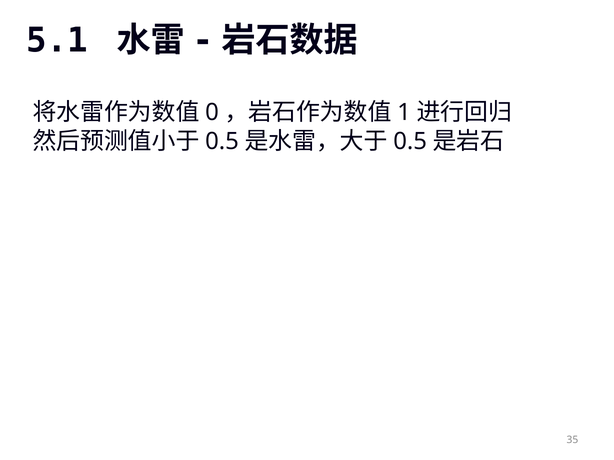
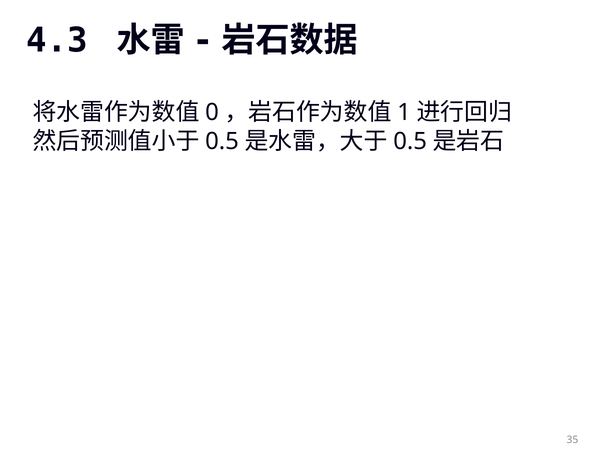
5.1: 5.1 -> 4.3 (57, 40)
